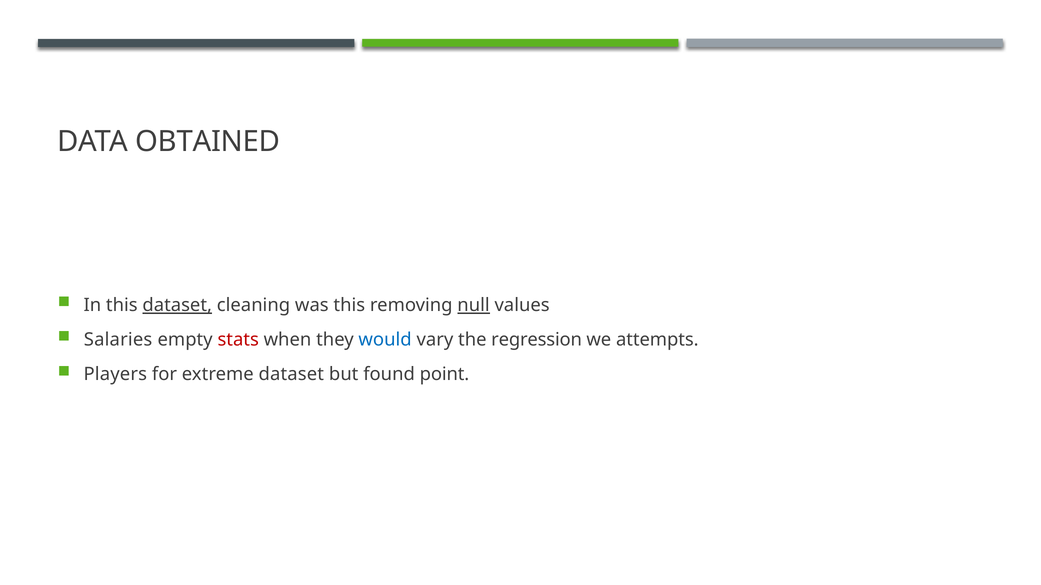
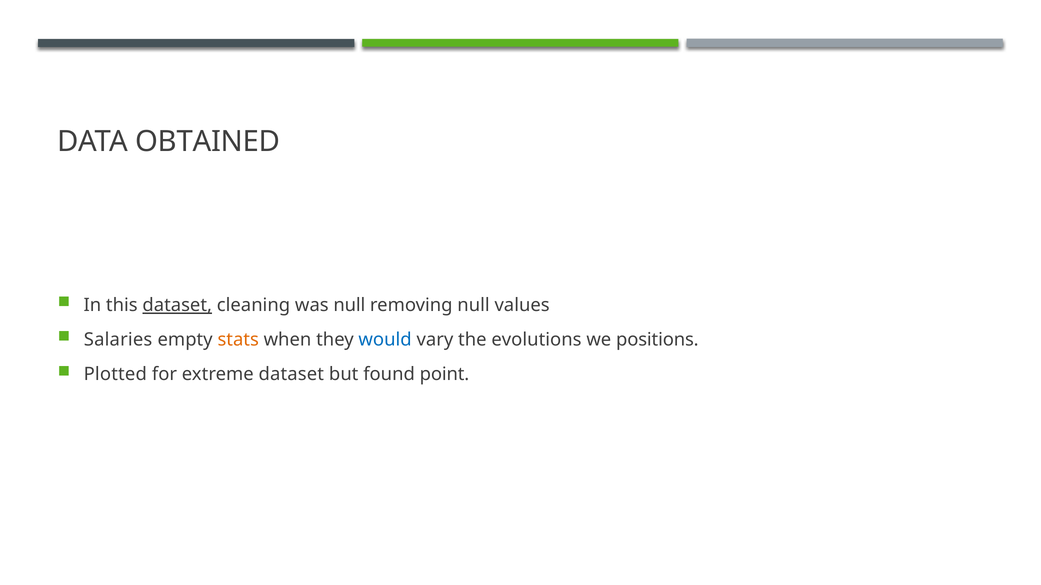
was this: this -> null (349, 306)
null underline: present -> none (474, 306)
stats colour: red -> orange (238, 340)
regression: regression -> evolutions (536, 340)
attempts: attempts -> positions (657, 340)
Players: Players -> Plotted (115, 375)
